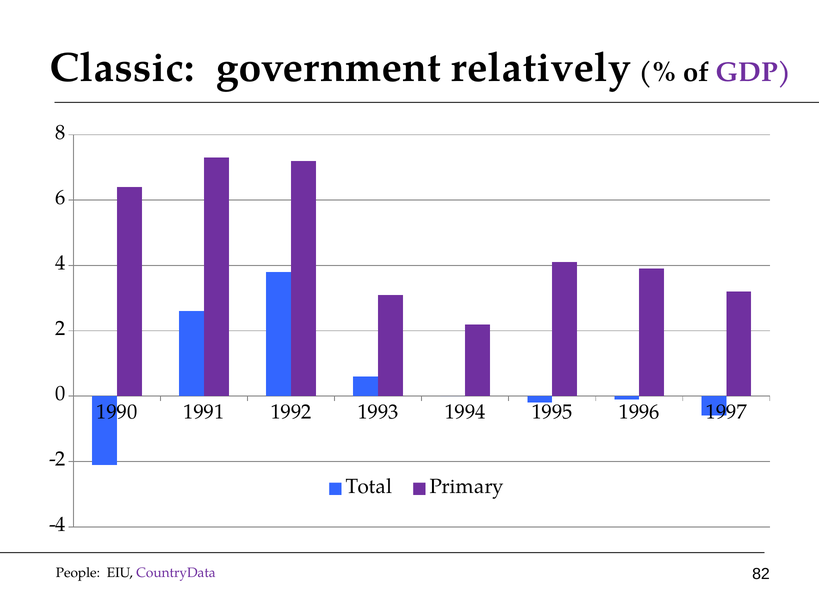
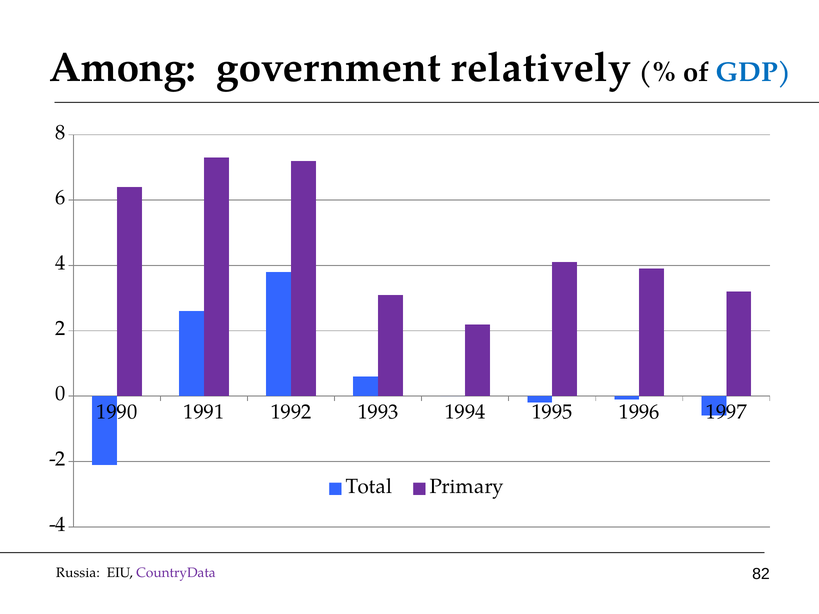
Classic: Classic -> Among (123, 68)
GDP colour: purple -> blue (753, 72)
People: People -> Russia (78, 573)
